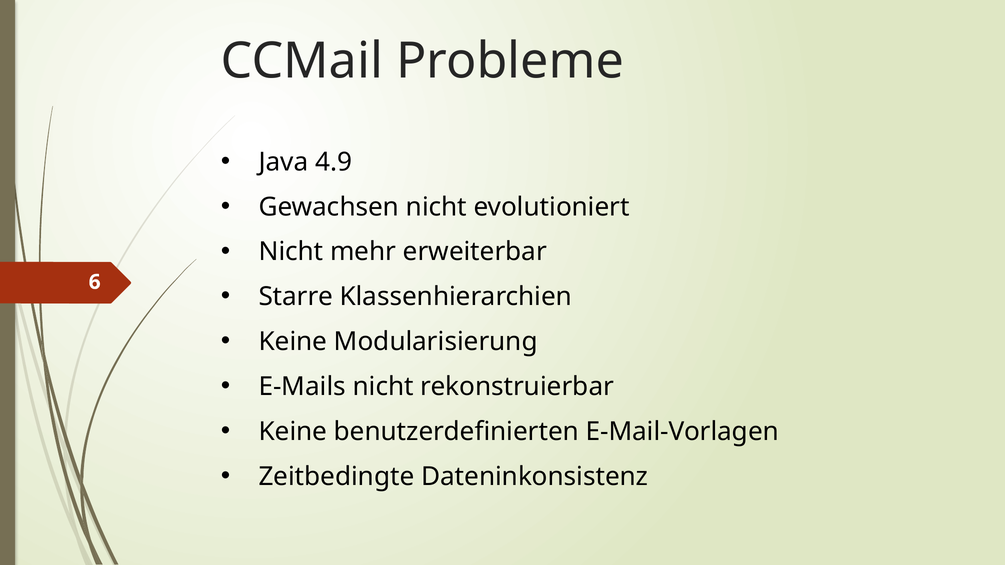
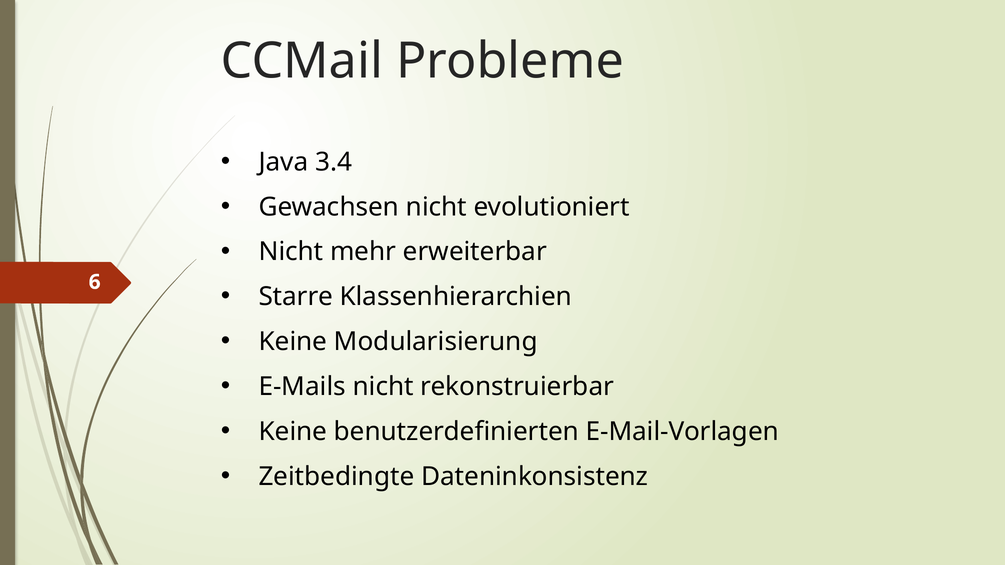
4.9: 4.9 -> 3.4 (334, 162)
